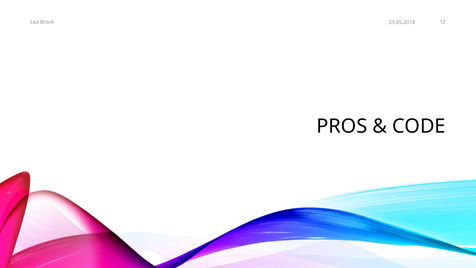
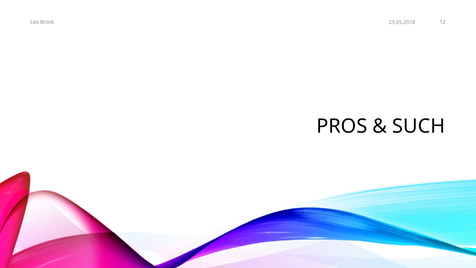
CODE: CODE -> SUCH (419, 126)
